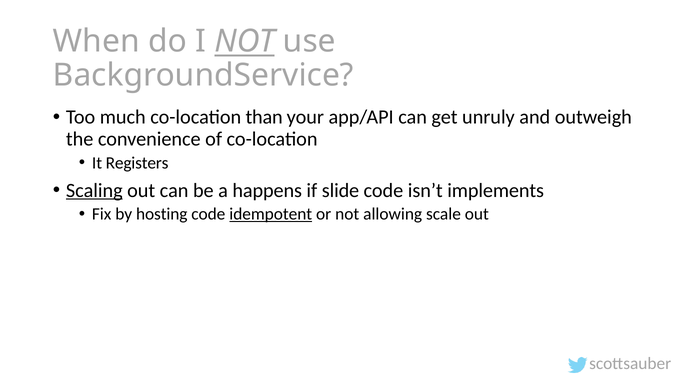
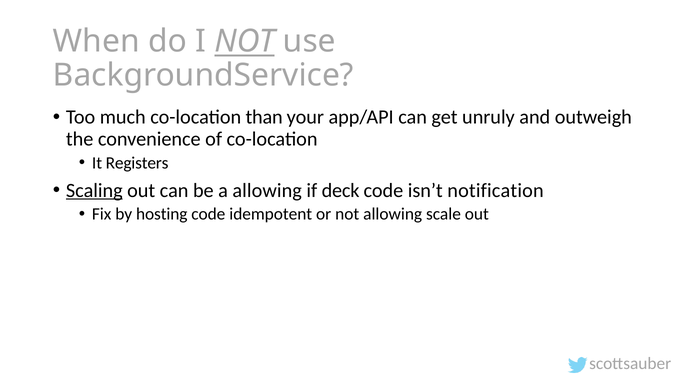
a happens: happens -> allowing (267, 191)
slide: slide -> deck (341, 191)
implements: implements -> notification (496, 191)
idempotent underline: present -> none (271, 214)
